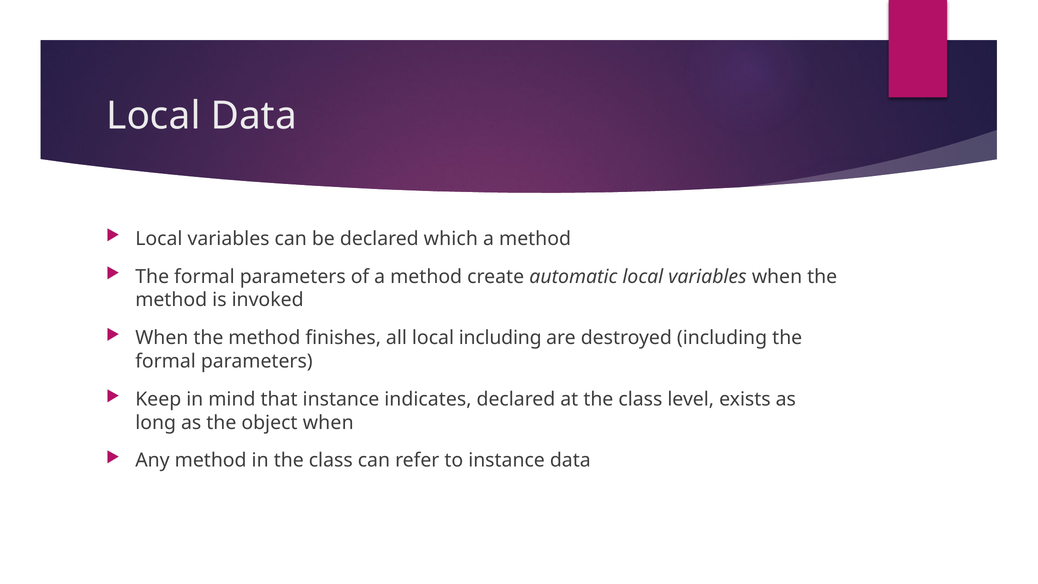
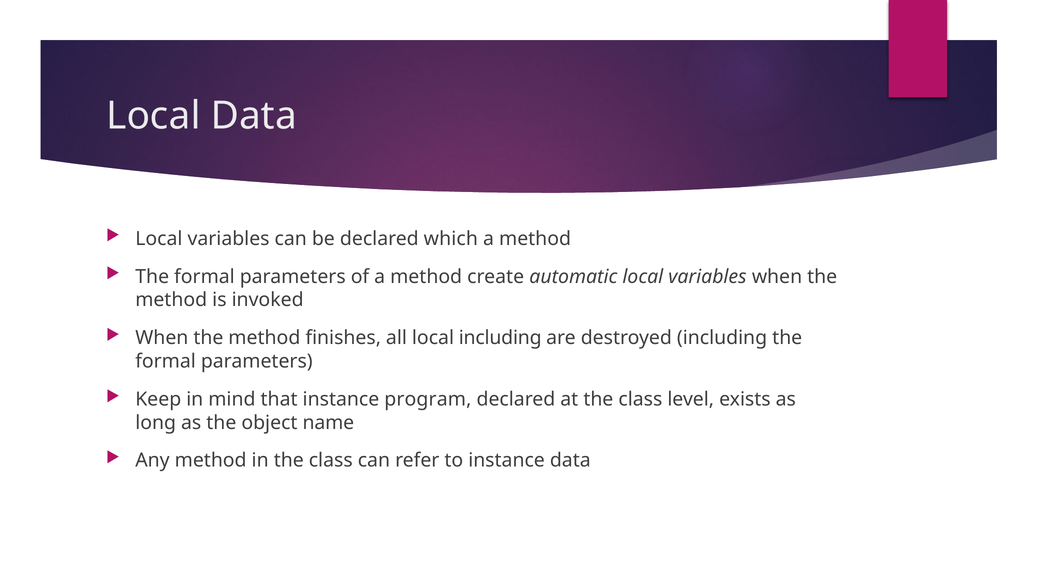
indicates: indicates -> program (428, 399)
object when: when -> name (328, 422)
